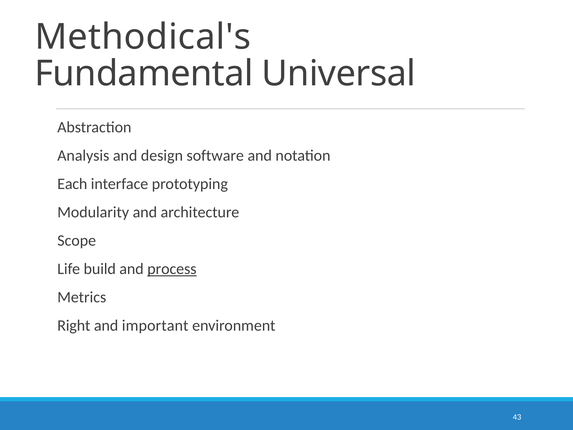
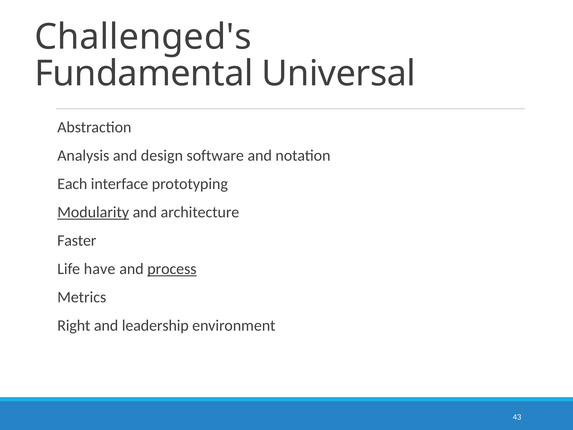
Methodical's: Methodical's -> Challenged's (143, 37)
Modularity underline: none -> present (93, 212)
Scope: Scope -> Faster (77, 240)
build: build -> have (100, 269)
important: important -> leadership (155, 326)
